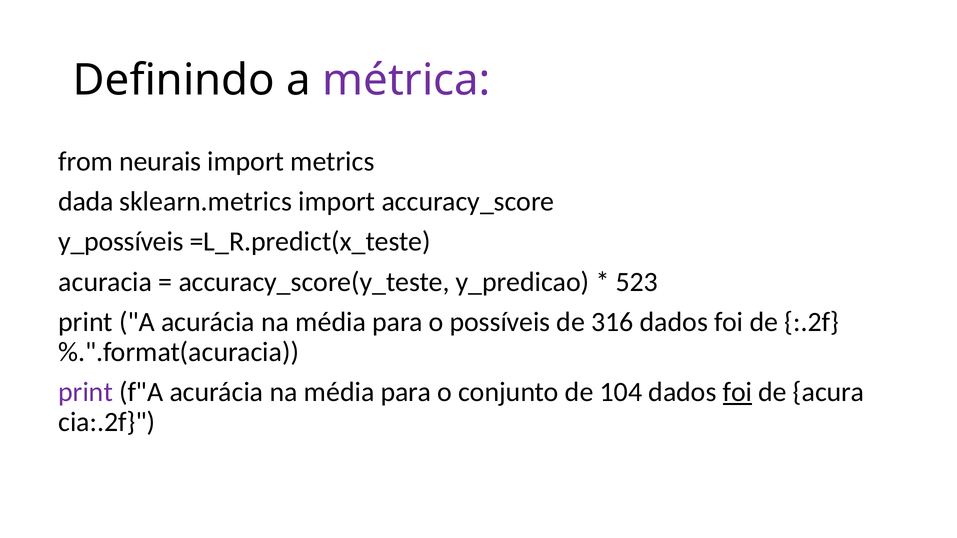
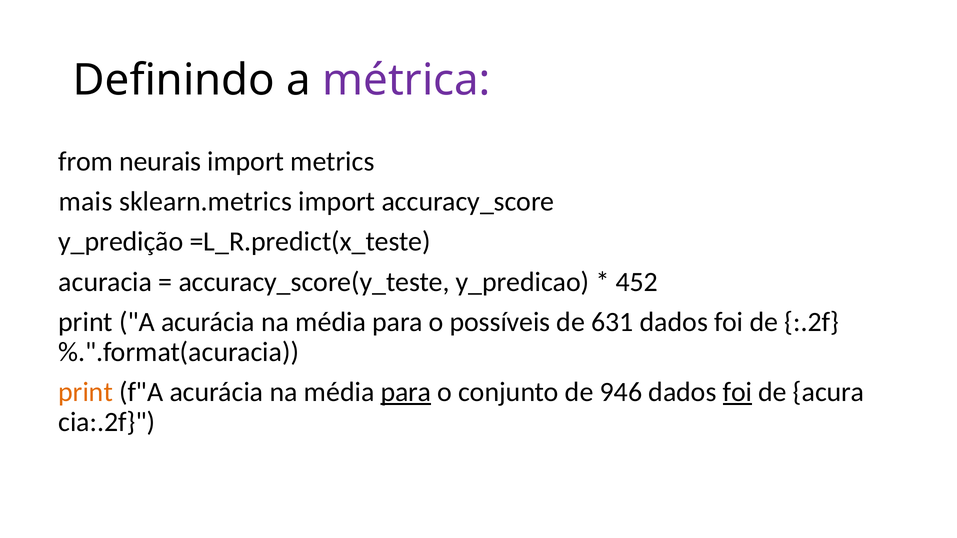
dada: dada -> mais (86, 202)
y_possíveis: y_possíveis -> y_predição (121, 242)
523: 523 -> 452 (637, 282)
316: 316 -> 631 (612, 322)
print colour: purple -> orange (86, 392)
para underline: none -> present (406, 392)
104: 104 -> 946 (621, 392)
